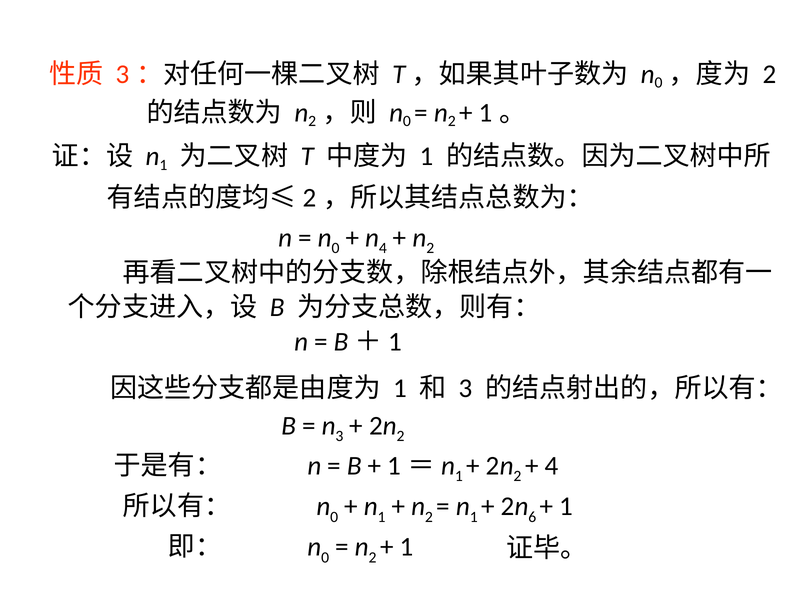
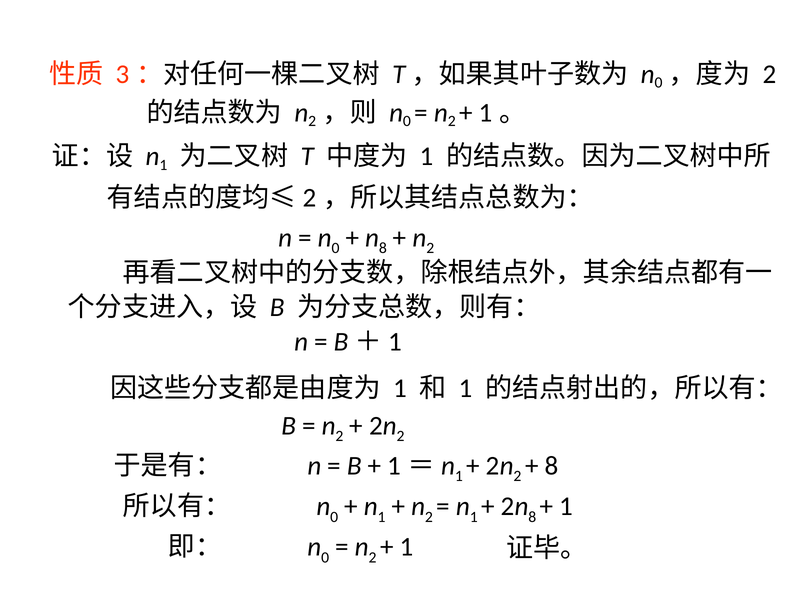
n 4: 4 -> 8 (383, 248)
3: 3 -> 1 (466, 388)
3: 3 -> 2 (339, 436)
4: 4 -> 8 (551, 466)
6: 6 -> 8 (532, 517)
